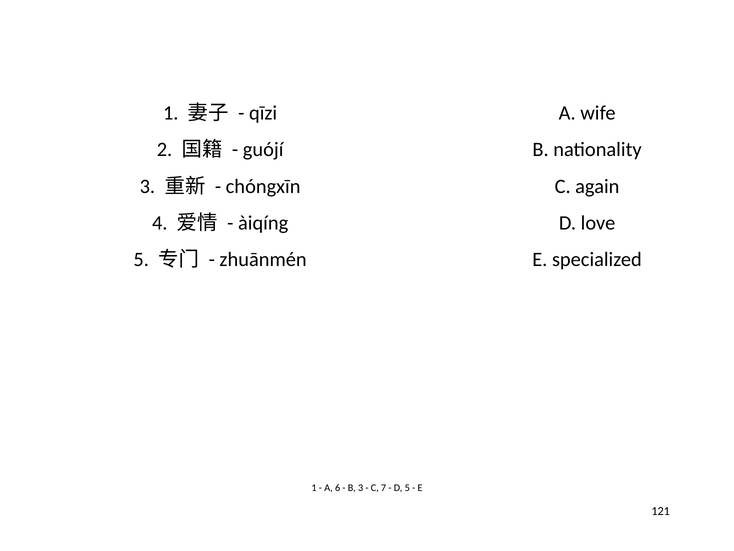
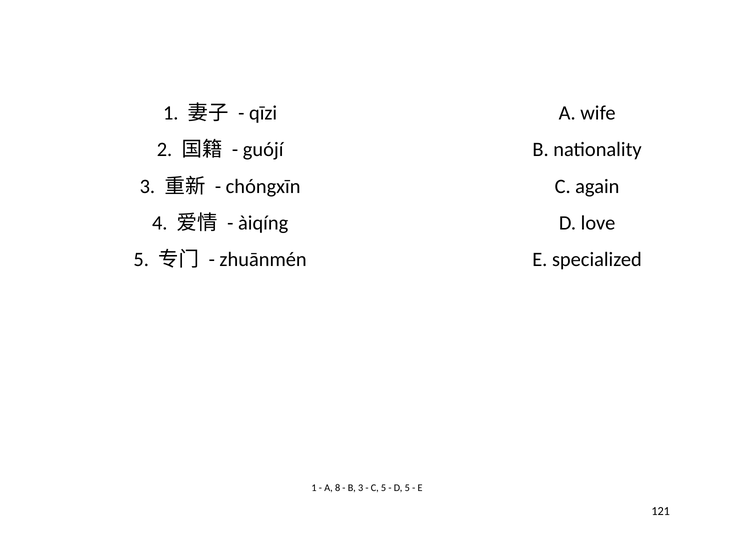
6: 6 -> 8 (338, 488)
C 7: 7 -> 5 (384, 488)
